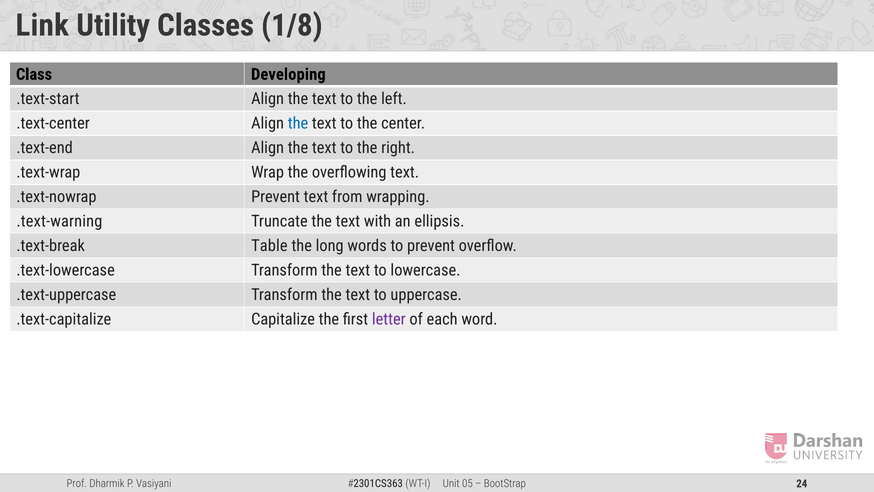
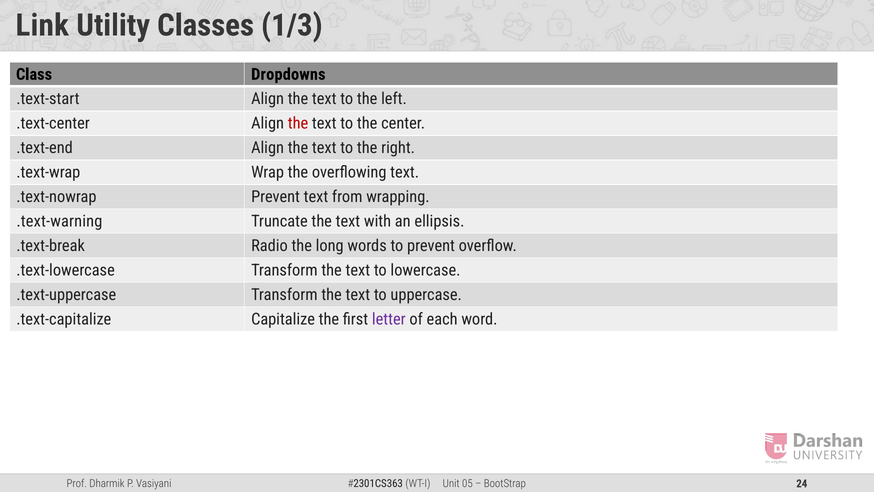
1/8: 1/8 -> 1/3 (292, 25)
Developing: Developing -> Dropdowns (288, 74)
the colour: blue -> red (298, 123)
Table: Table -> Radio (269, 246)
